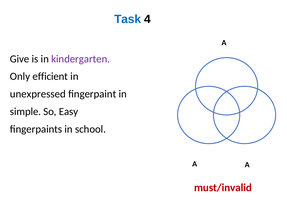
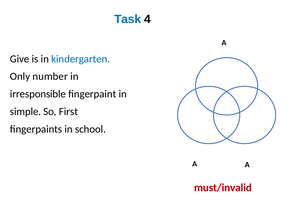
kindergarten colour: purple -> blue (81, 59)
efficient: efficient -> number (50, 77)
unexpressed: unexpressed -> irresponsible (38, 94)
Easy: Easy -> First (68, 112)
